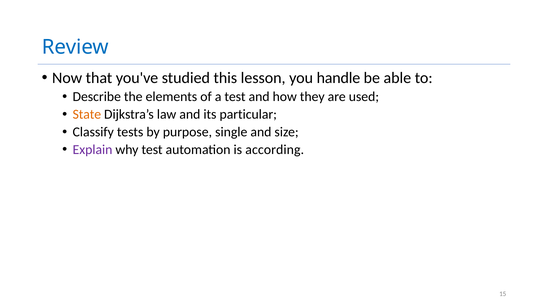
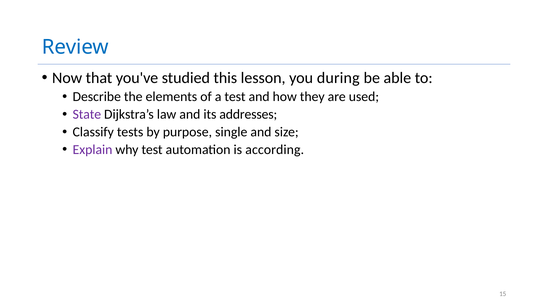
handle: handle -> during (338, 78)
State colour: orange -> purple (87, 115)
particular: particular -> addresses (248, 115)
